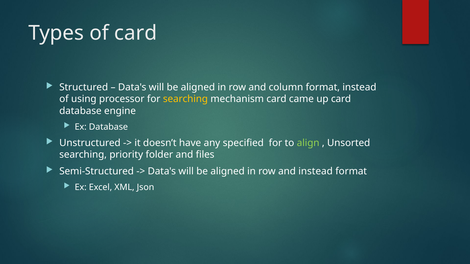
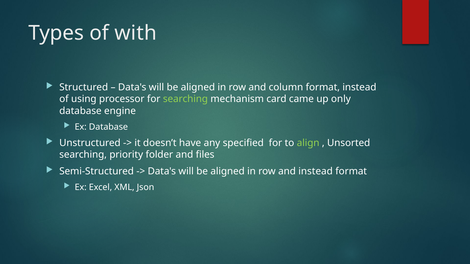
of card: card -> with (136, 33)
searching colour: yellow -> light green (185, 99)
up card: card -> only (341, 99)
